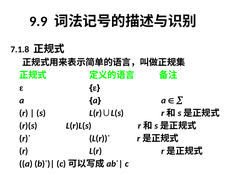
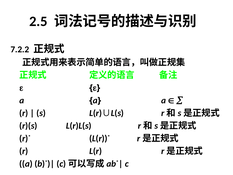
9.9: 9.9 -> 2.5 (38, 21)
7.1.8: 7.1.8 -> 7.2.2 (20, 49)
